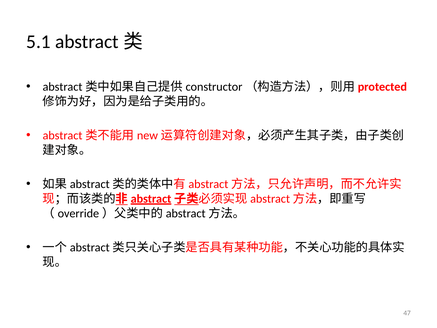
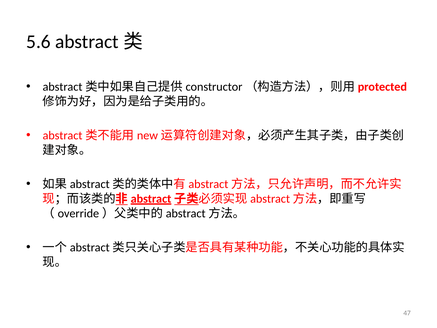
5.1: 5.1 -> 5.6 (38, 42)
